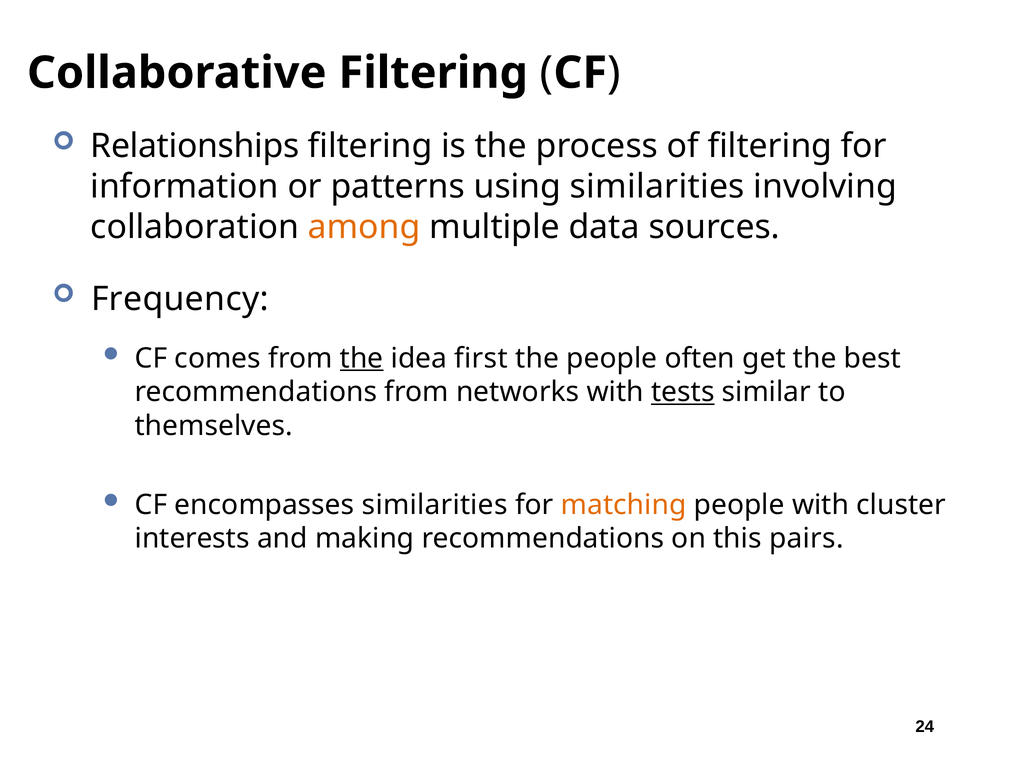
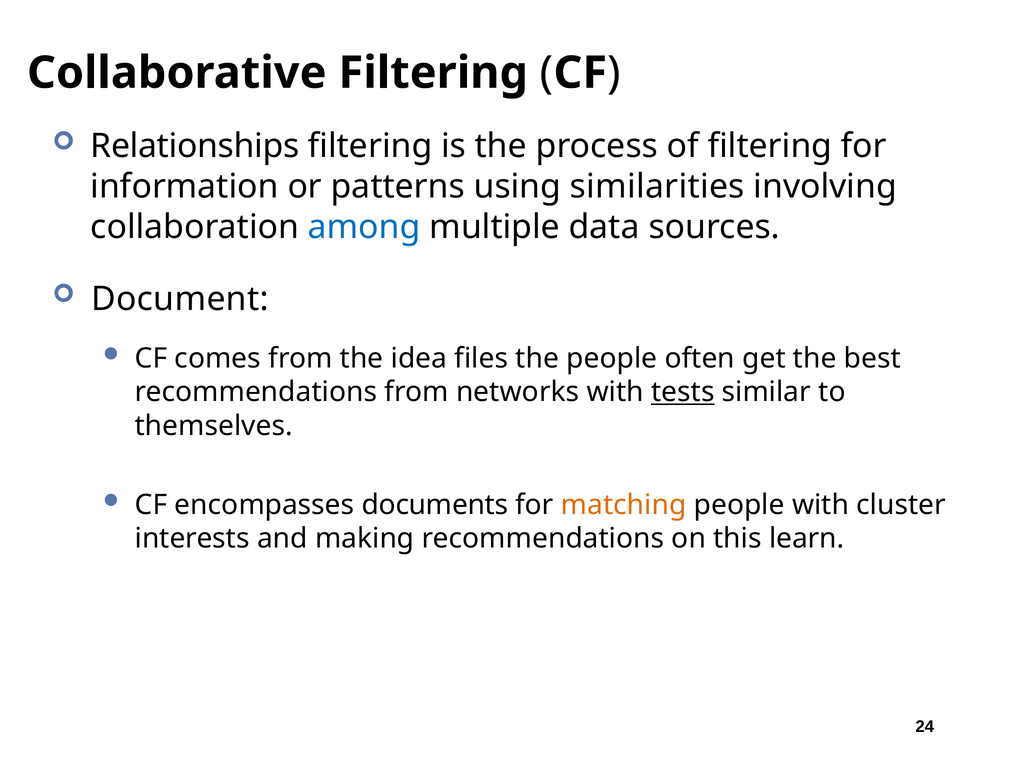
among colour: orange -> blue (364, 227)
Frequency: Frequency -> Document (180, 299)
the underline: present -> none (362, 358)
first: first -> files (481, 358)
encompasses similarities: similarities -> documents (435, 504)
pairs: pairs -> learn (807, 538)
